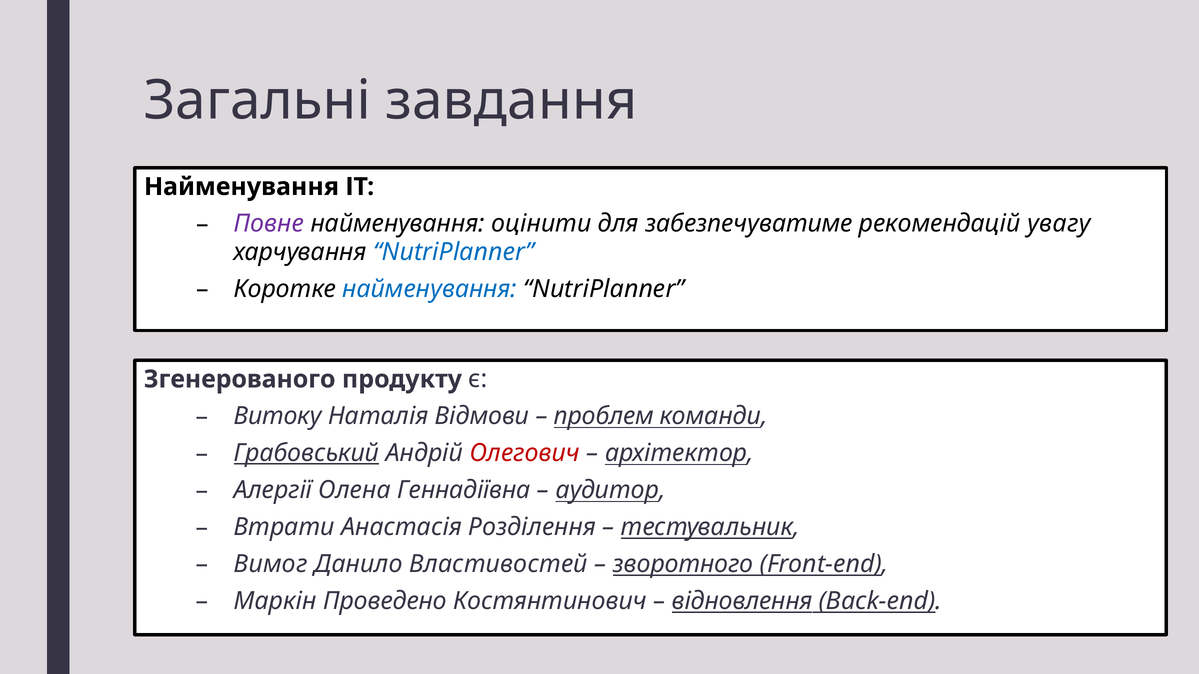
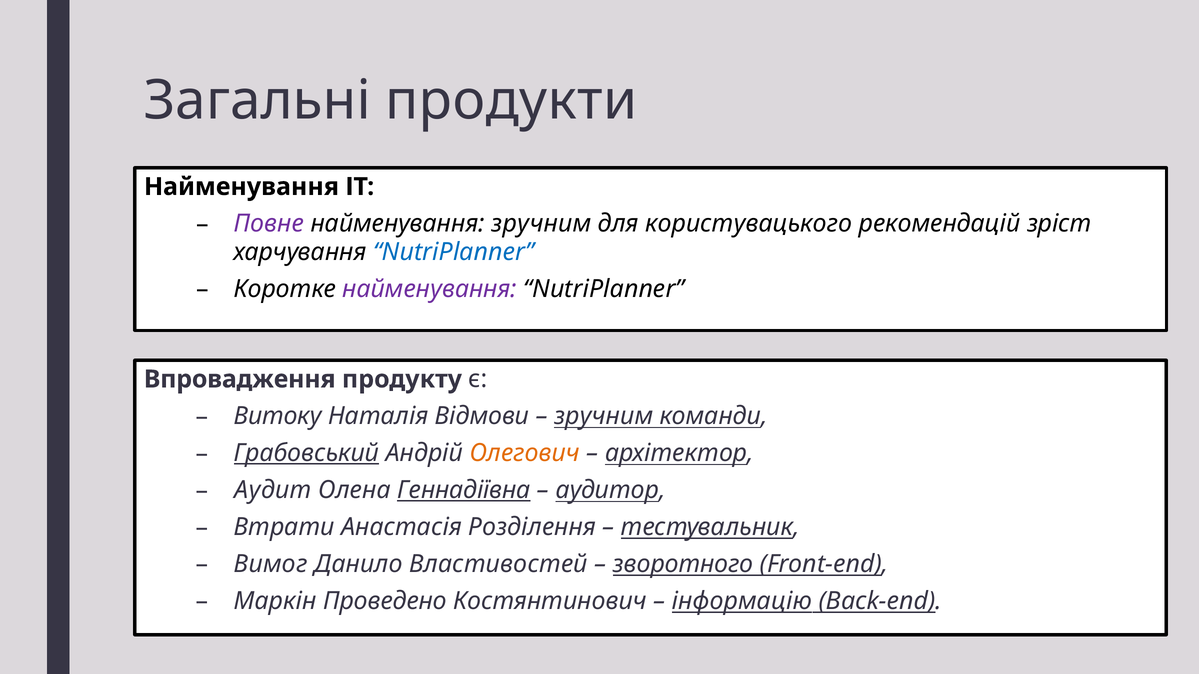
завдання: завдання -> продукти (511, 101)
найменування оцінити: оцінити -> зручним (541, 224)
забезпечуватиме: забезпечуватиме -> користувацького (749, 224)
увагу: увагу -> зріст (1059, 224)
найменування colour: blue -> purple (430, 289)
Згенерованого: Згенерованого -> Впровадження (240, 379)
проблем: проблем -> зручним (604, 416)
Олегович colour: red -> orange (525, 453)
Алергії: Алергії -> Аудит (273, 490)
Геннадіївна underline: none -> present (464, 490)
відновлення: відновлення -> інформацію (742, 601)
